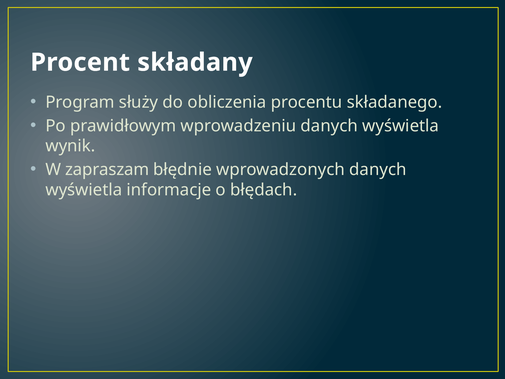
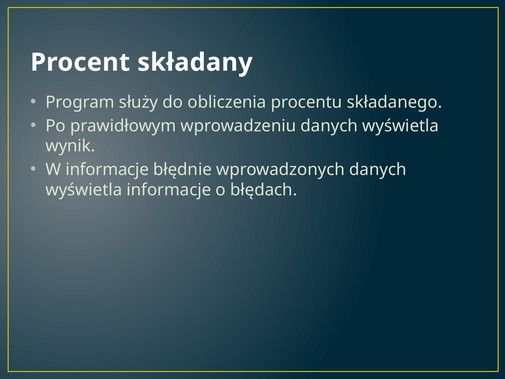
W zapraszam: zapraszam -> informacje (107, 170)
